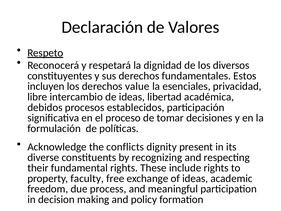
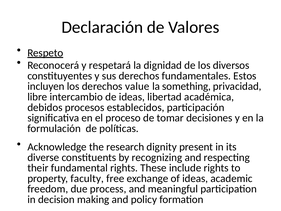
esenciales: esenciales -> something (187, 86)
conflicts: conflicts -> research (125, 147)
